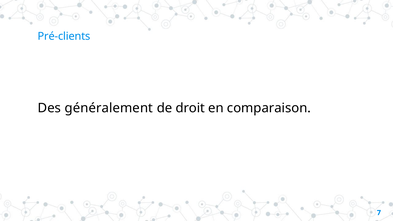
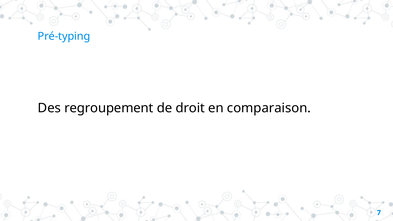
Pré-clients: Pré-clients -> Pré-typing (64, 36)
généralement: généralement -> regroupement (109, 108)
